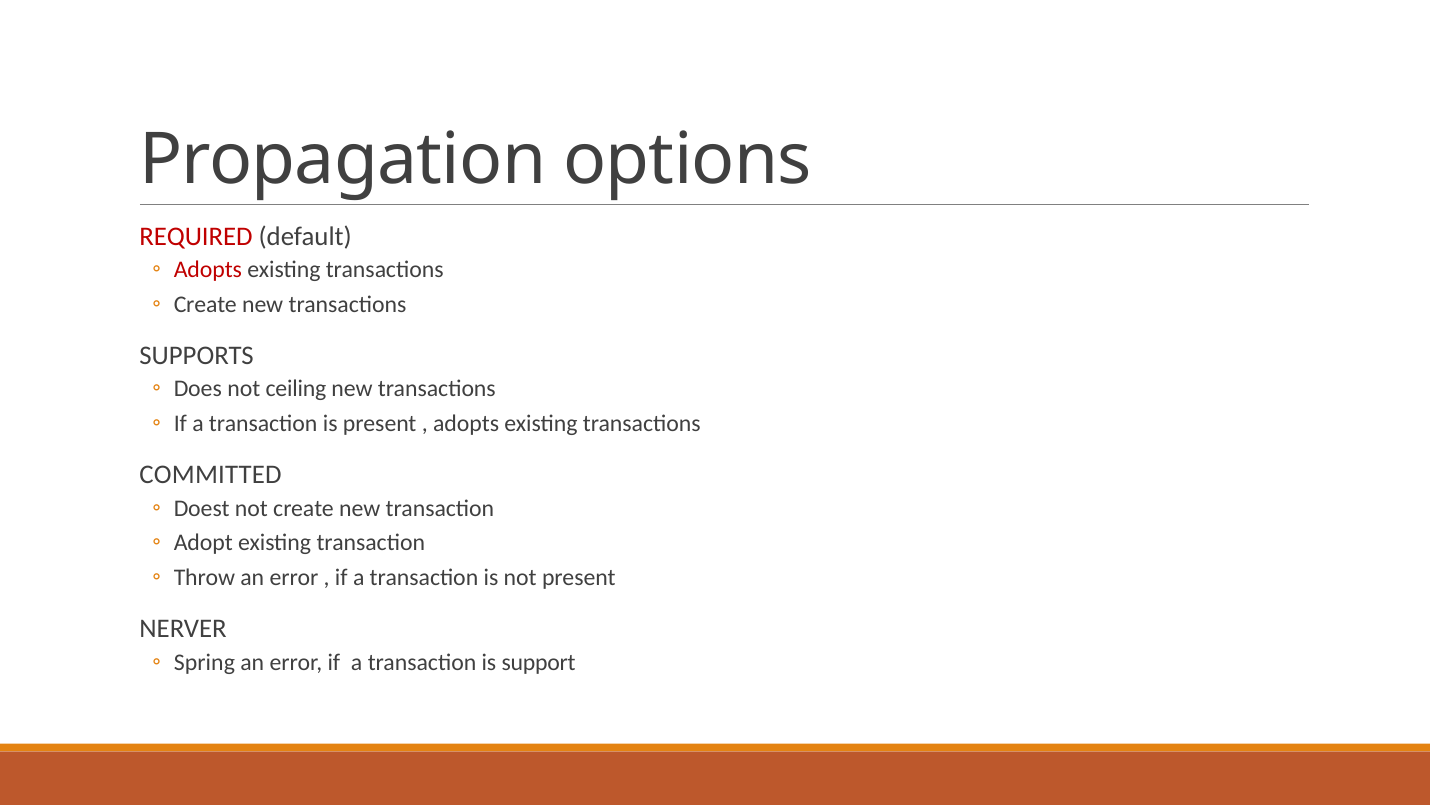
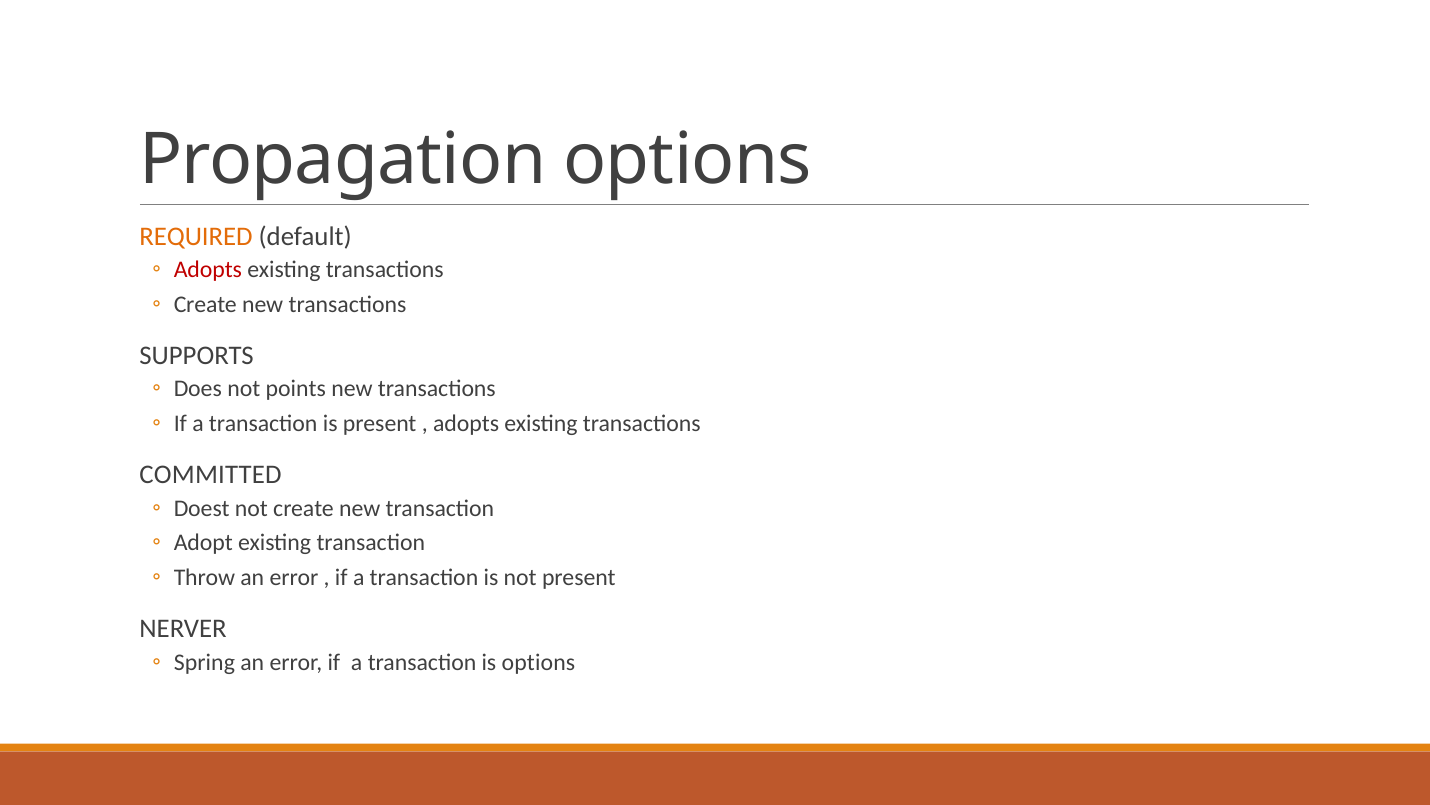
REQUIRED colour: red -> orange (196, 236)
ceiling: ceiling -> points (296, 389)
is support: support -> options (538, 662)
